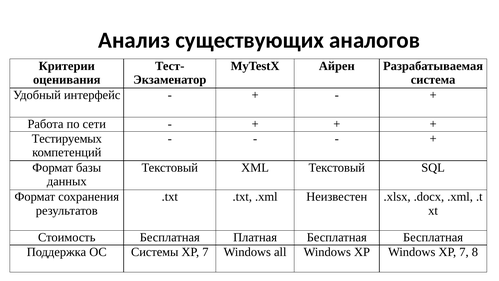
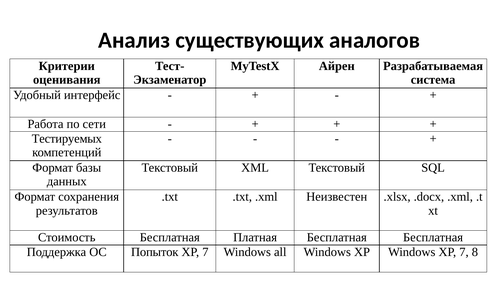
Системы: Системы -> Попыток (155, 252)
